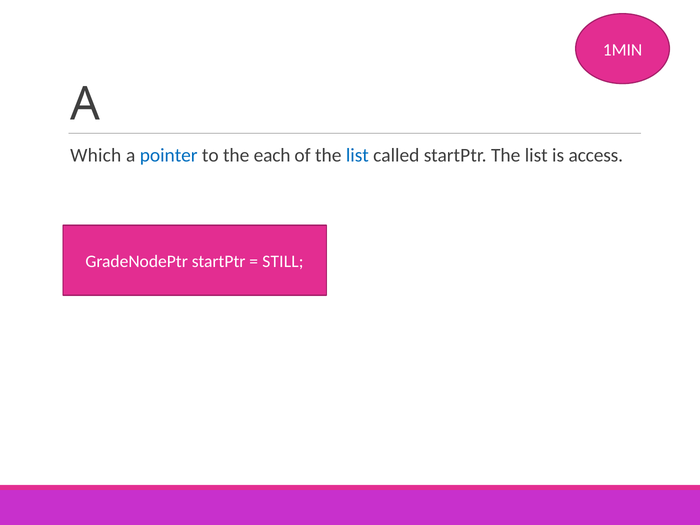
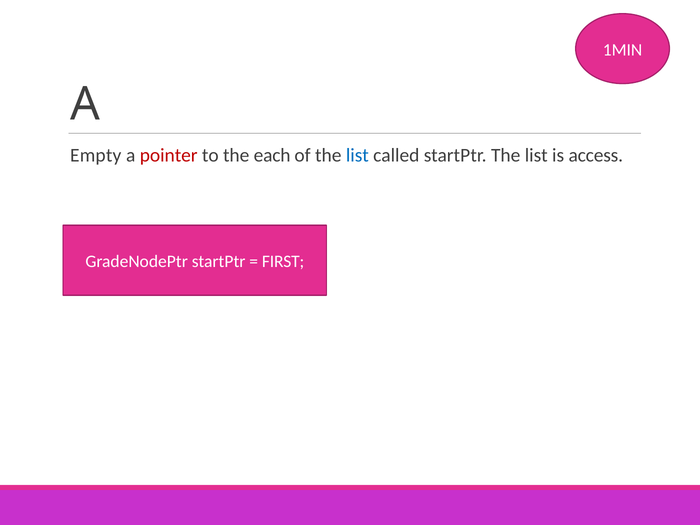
Which: Which -> Empty (96, 155)
pointer colour: blue -> red (169, 155)
STILL: STILL -> FIRST (283, 261)
